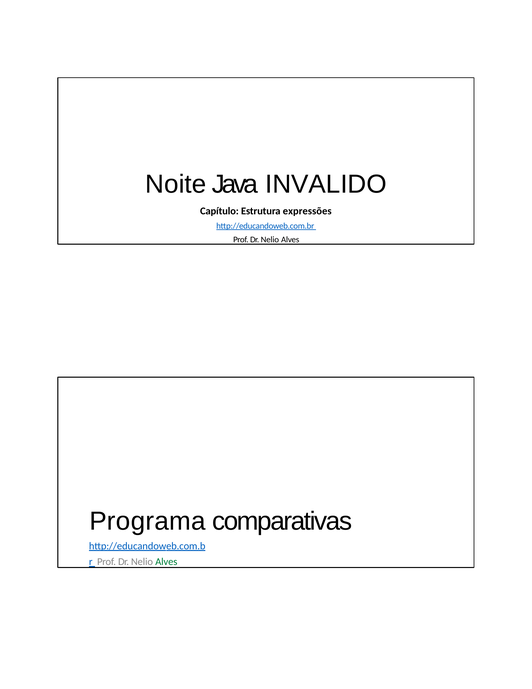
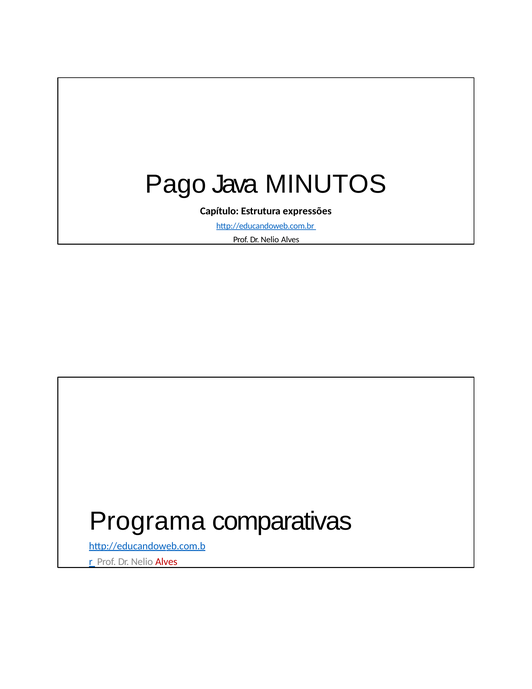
Noite: Noite -> Pago (176, 184)
INVALIDO: INVALIDO -> MINUTOS (326, 184)
Alves colour: green -> red (166, 561)
